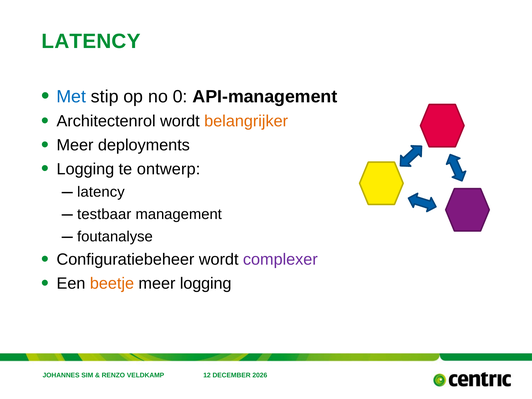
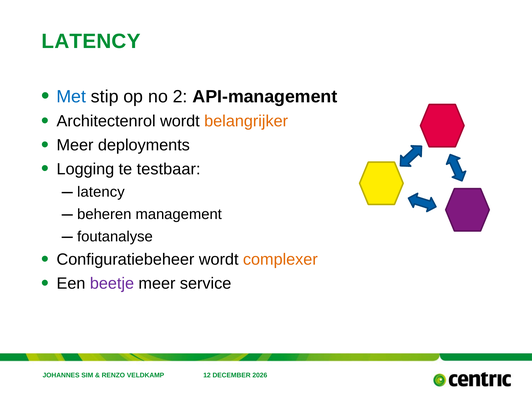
0: 0 -> 2 (180, 97)
ontwerp: ontwerp -> testbaar (169, 169)
testbaar: testbaar -> beheren (104, 214)
complexer colour: purple -> orange (280, 260)
beetje colour: orange -> purple (112, 284)
meer logging: logging -> service (206, 284)
